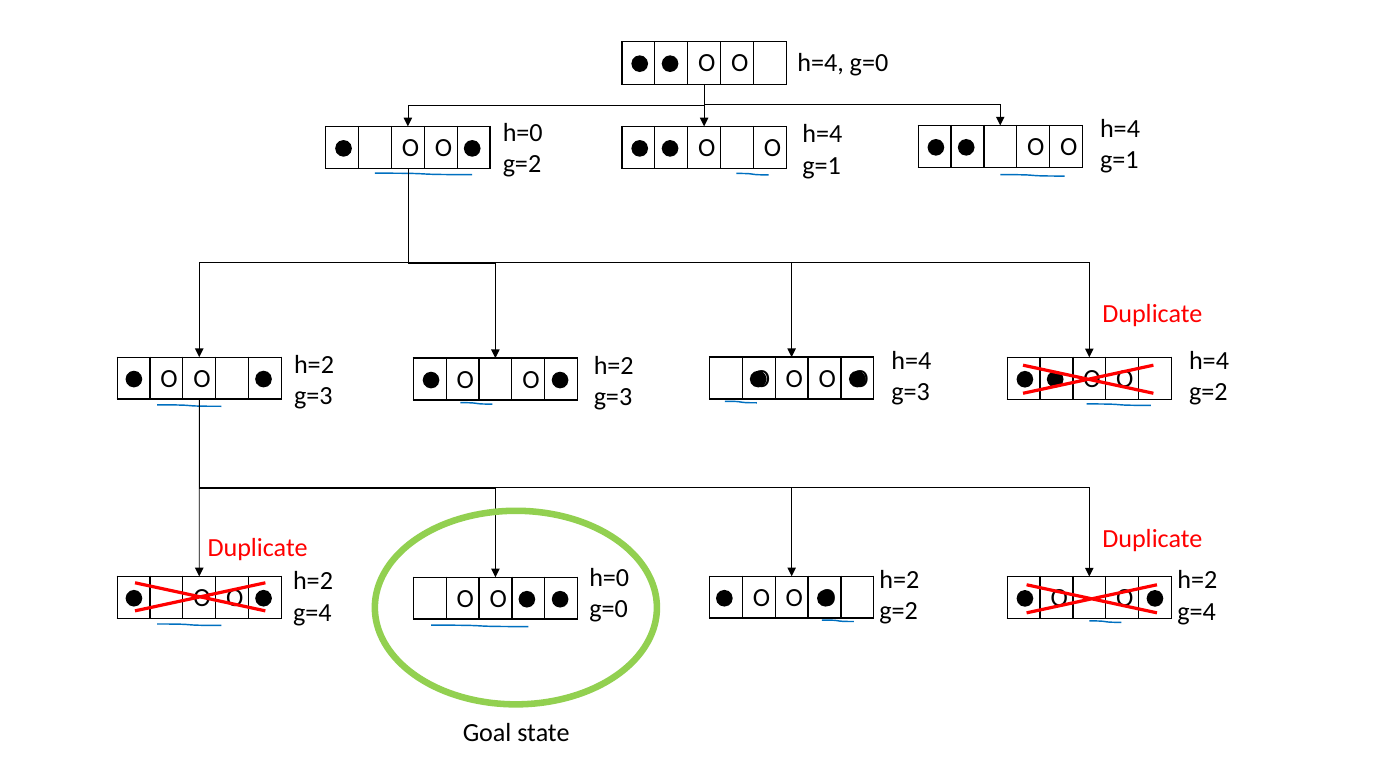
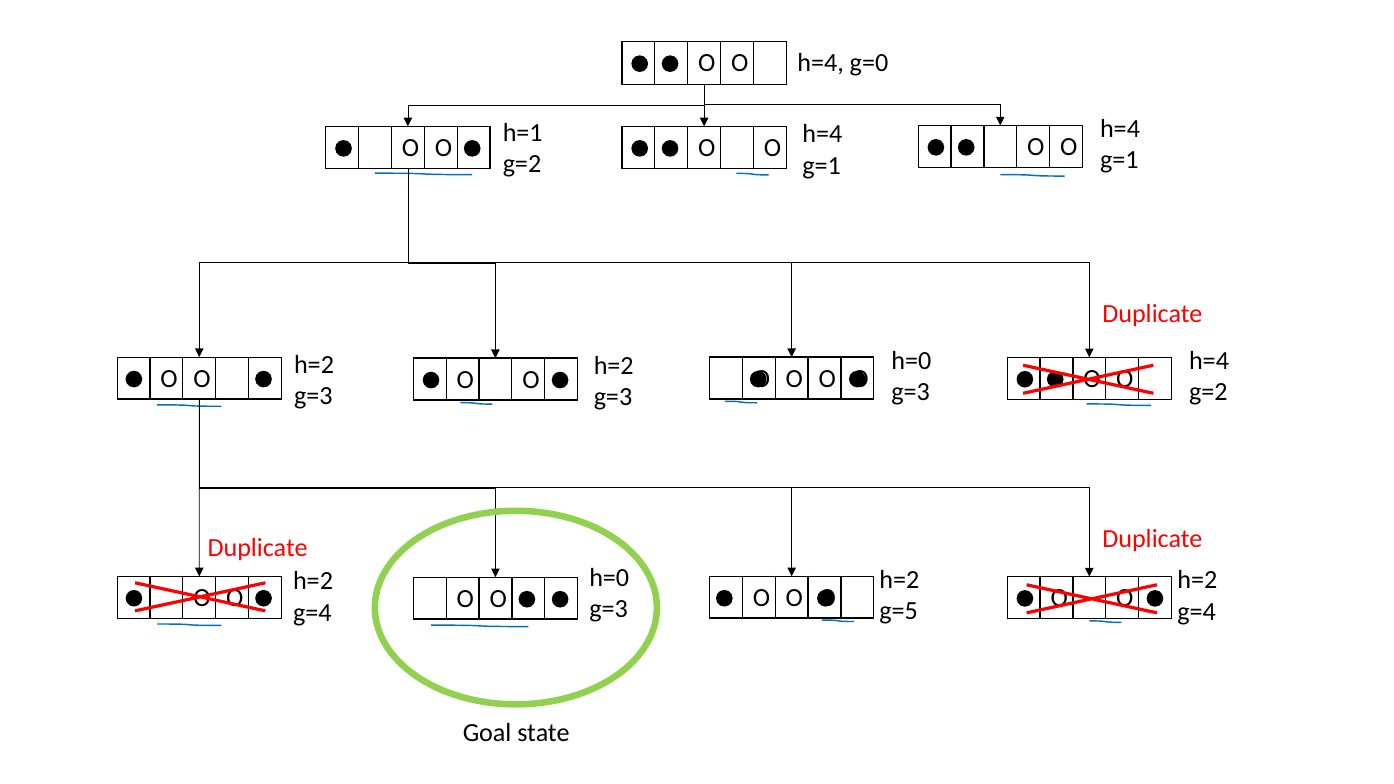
h=0: h=0 -> h=1 (523, 133)
h=4: h=4 -> h=0 (911, 361)
g=0: g=0 -> g=3 (609, 609)
g=2: g=2 -> g=5 (899, 611)
